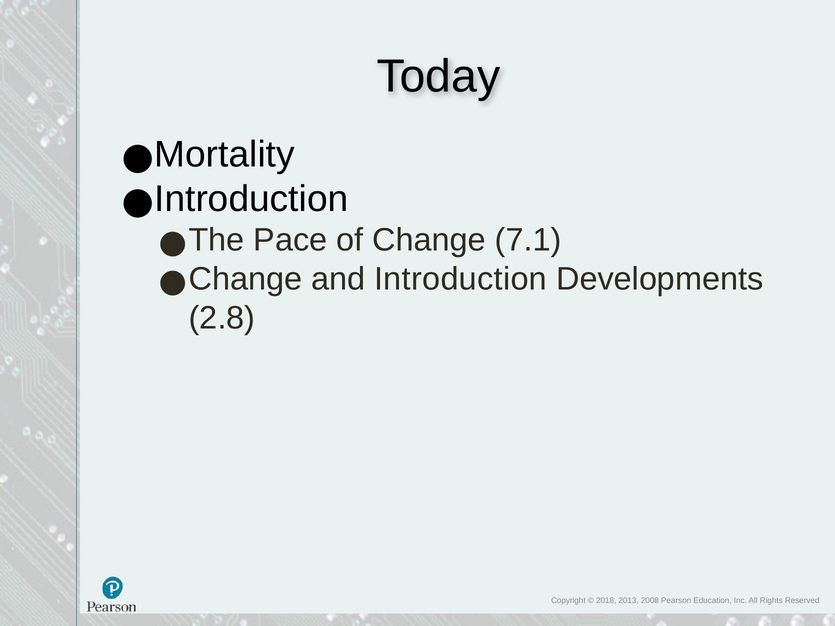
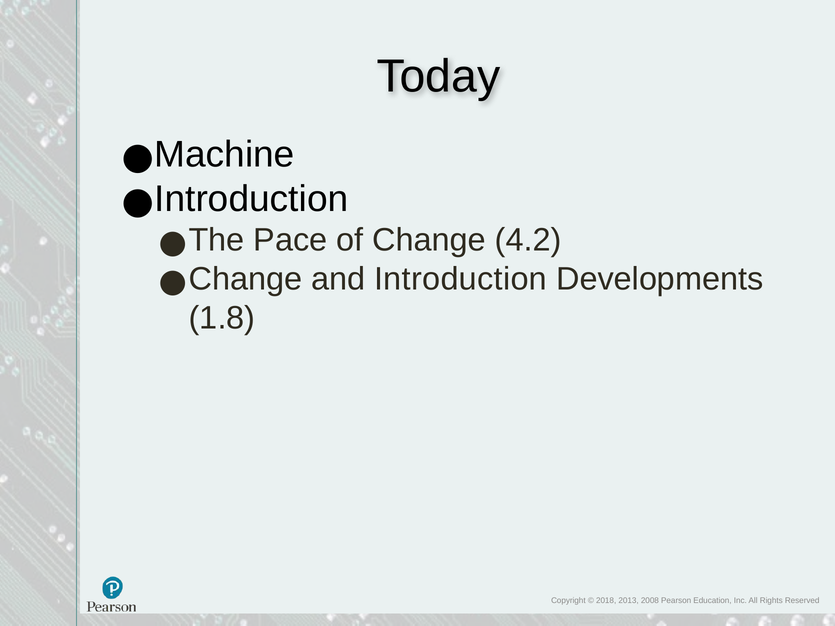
Mortality: Mortality -> Machine (225, 154)
7.1: 7.1 -> 4.2 (528, 240)
2.8: 2.8 -> 1.8 (222, 318)
